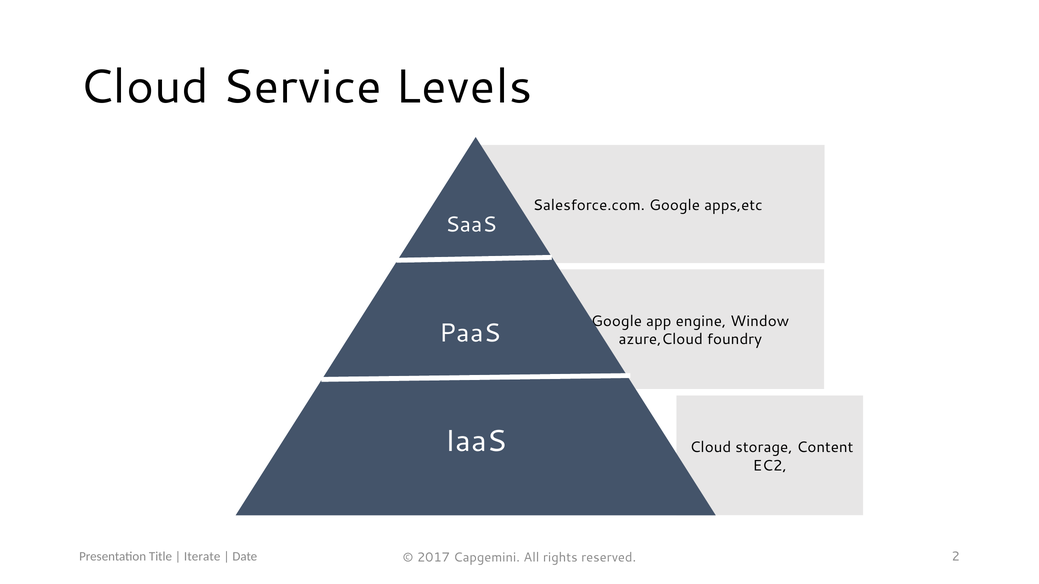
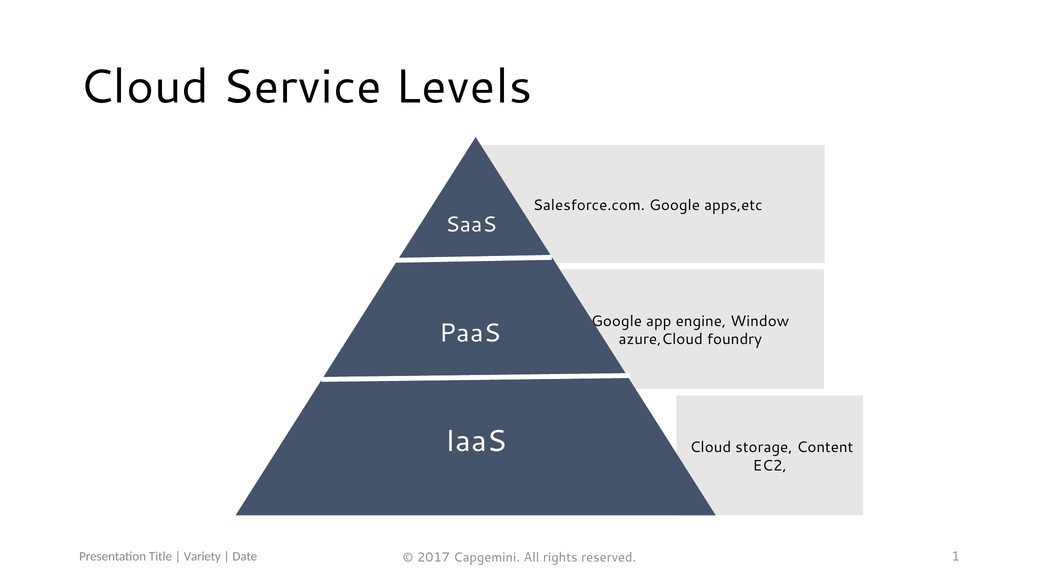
Iterate: Iterate -> Variety (202, 557)
2: 2 -> 1 (956, 557)
